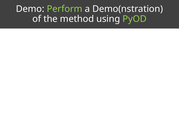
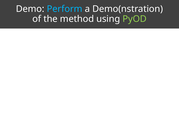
Perform colour: light green -> light blue (65, 9)
